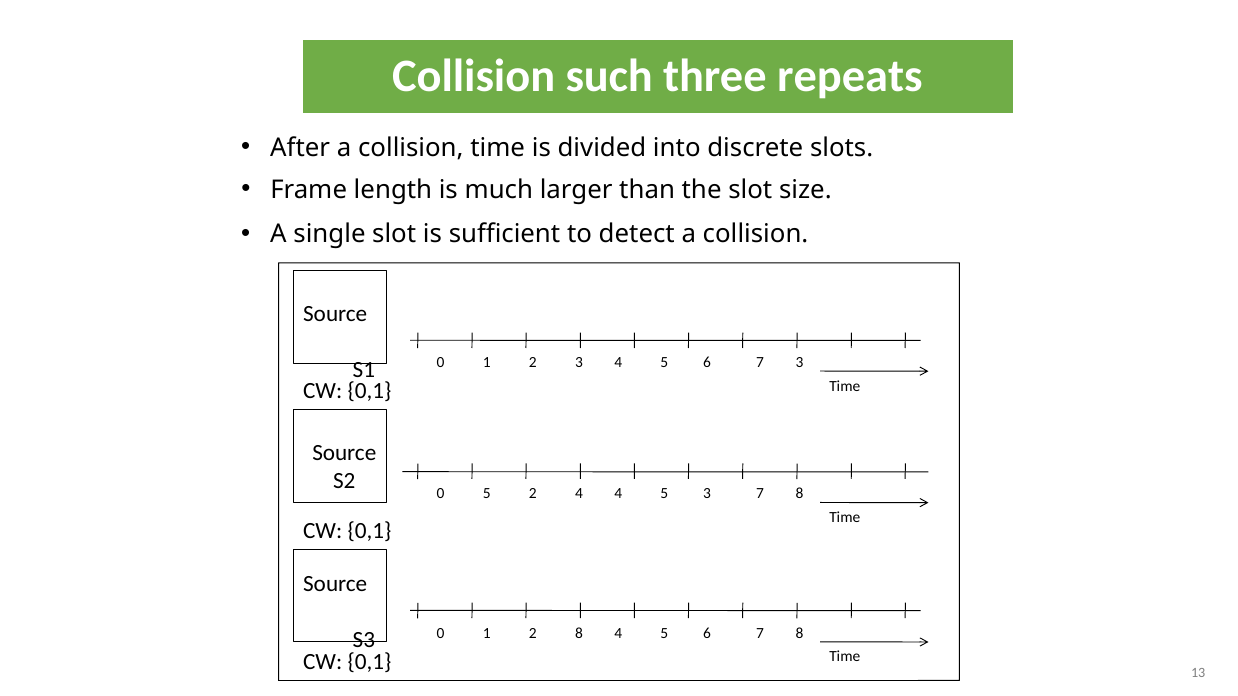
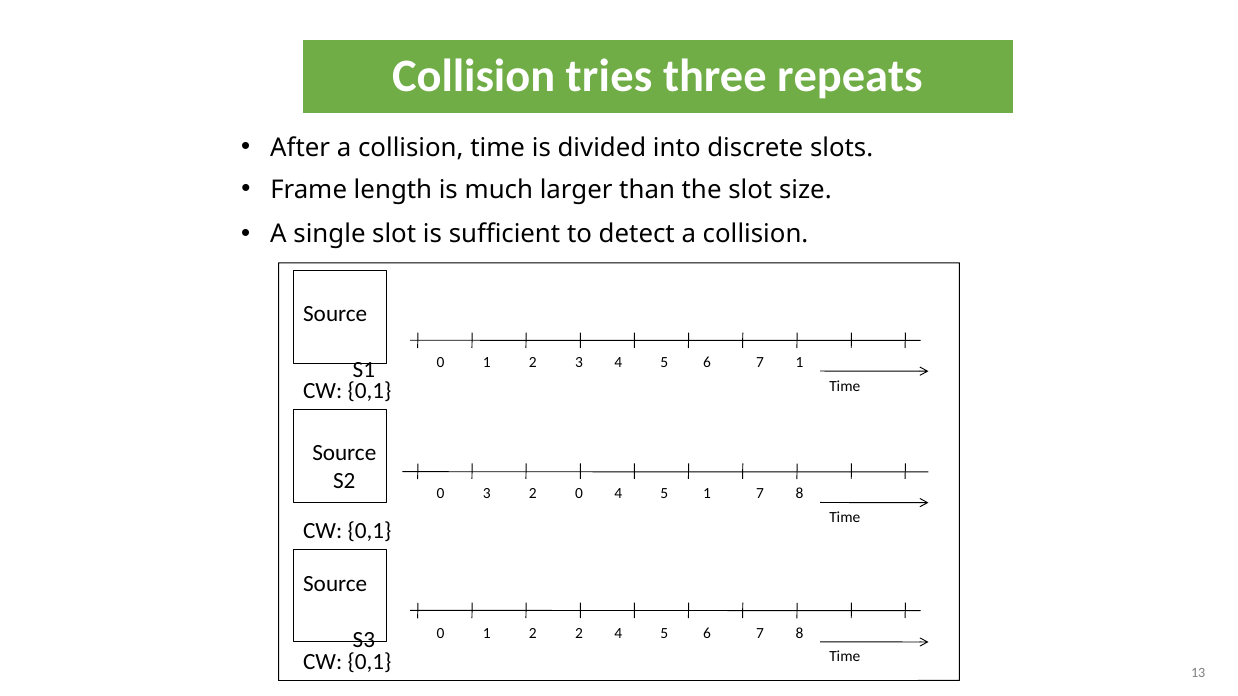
such: such -> tries (609, 76)
7 3: 3 -> 1 (799, 363)
0 5: 5 -> 3 (487, 494)
2 4: 4 -> 0 (579, 494)
5 3: 3 -> 1 (707, 494)
2 8: 8 -> 2 (579, 633)
